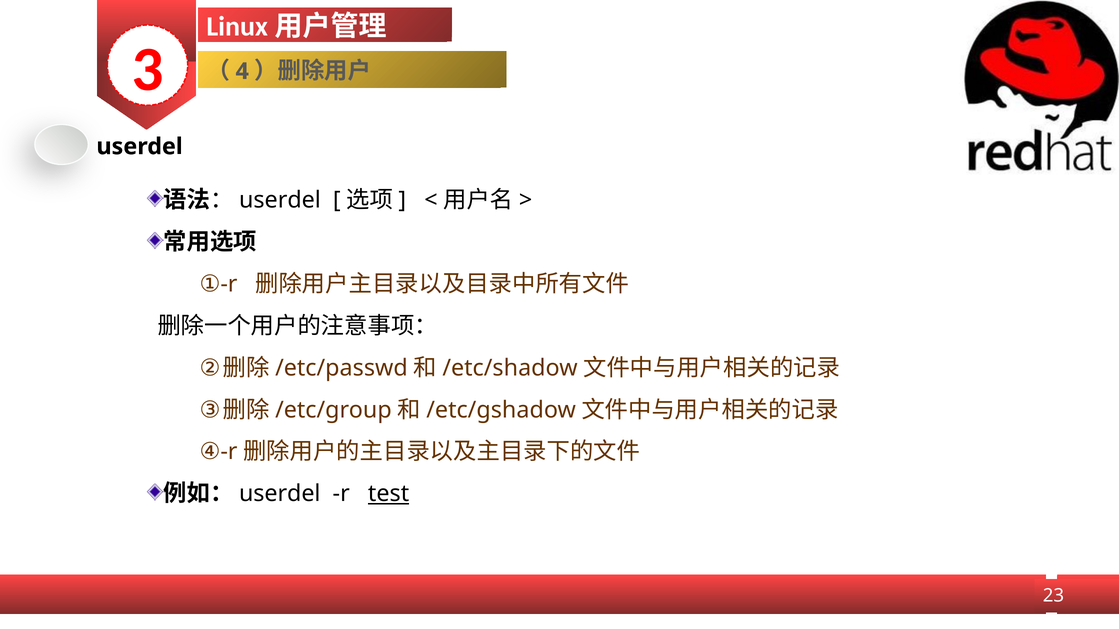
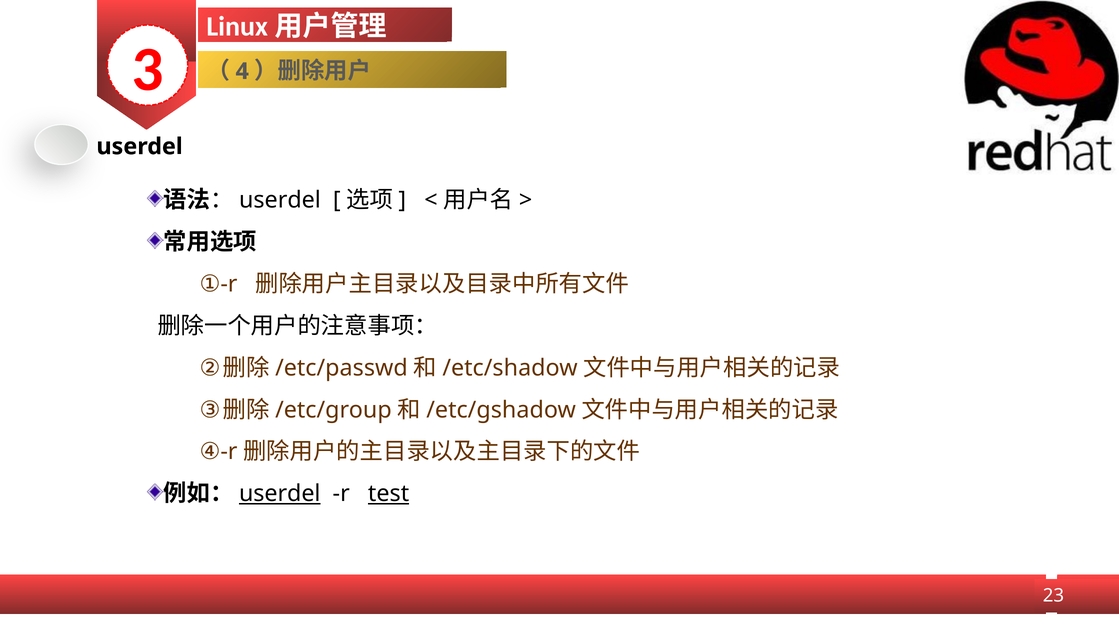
userdel underline: none -> present (280, 494)
